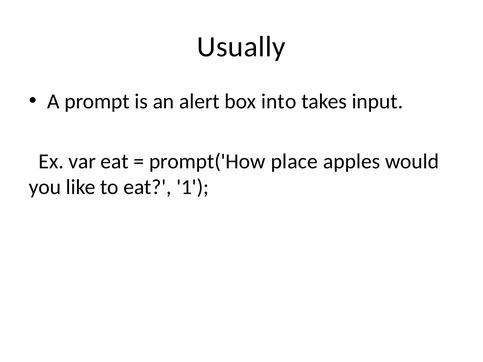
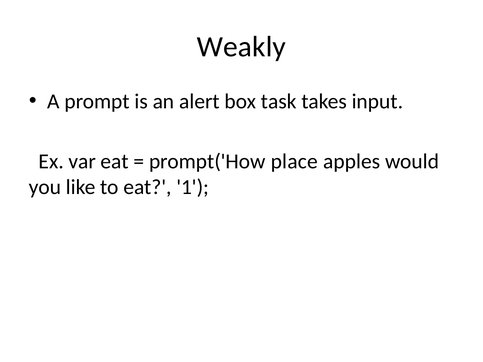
Usually: Usually -> Weakly (241, 47)
into: into -> task (279, 101)
